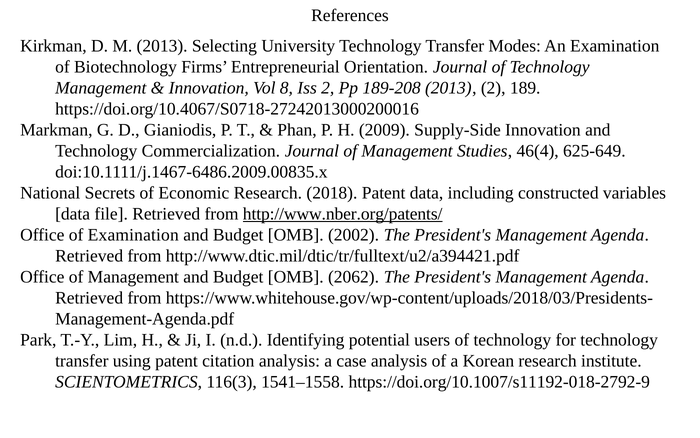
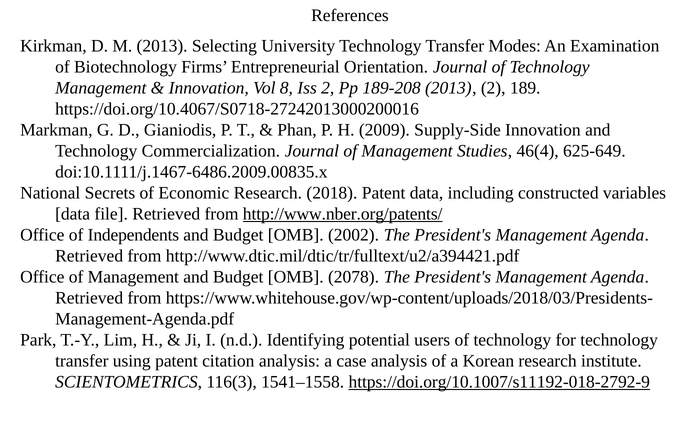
of Examination: Examination -> Independents (133, 235)
2062: 2062 -> 2078 (354, 277)
https://doi.org/10.1007/s11192-018-2792-9 underline: none -> present (499, 382)
